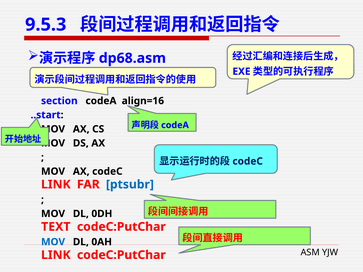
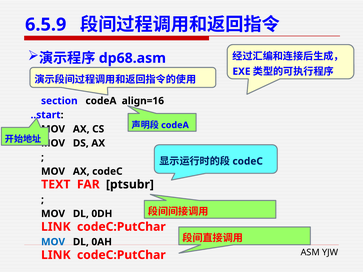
9.5.3: 9.5.3 -> 6.5.9 (46, 25)
LINK: LINK -> TEXT (56, 185)
ptsubr colour: blue -> black (130, 185)
TEXT: TEXT -> LINK (56, 227)
